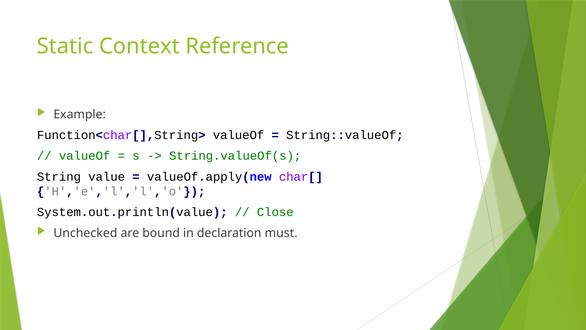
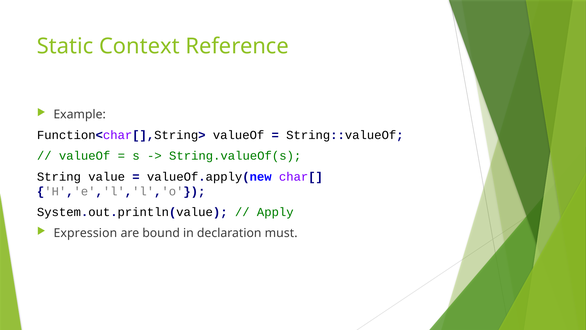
Close: Close -> Apply (275, 212)
Unchecked: Unchecked -> Expression (85, 233)
